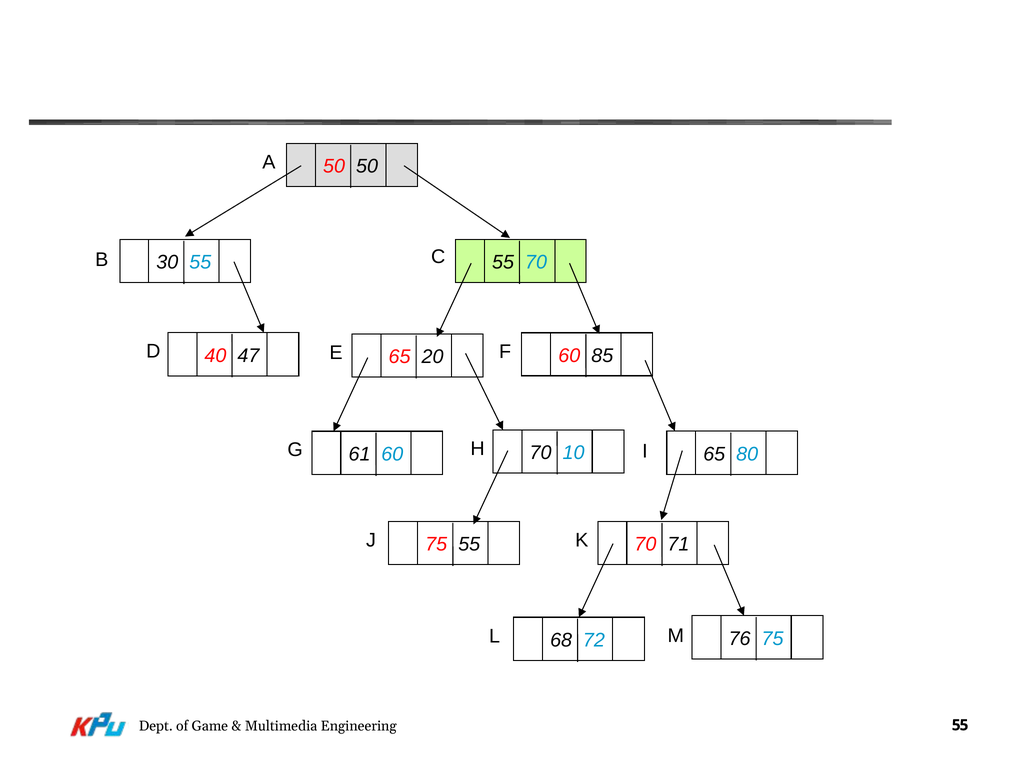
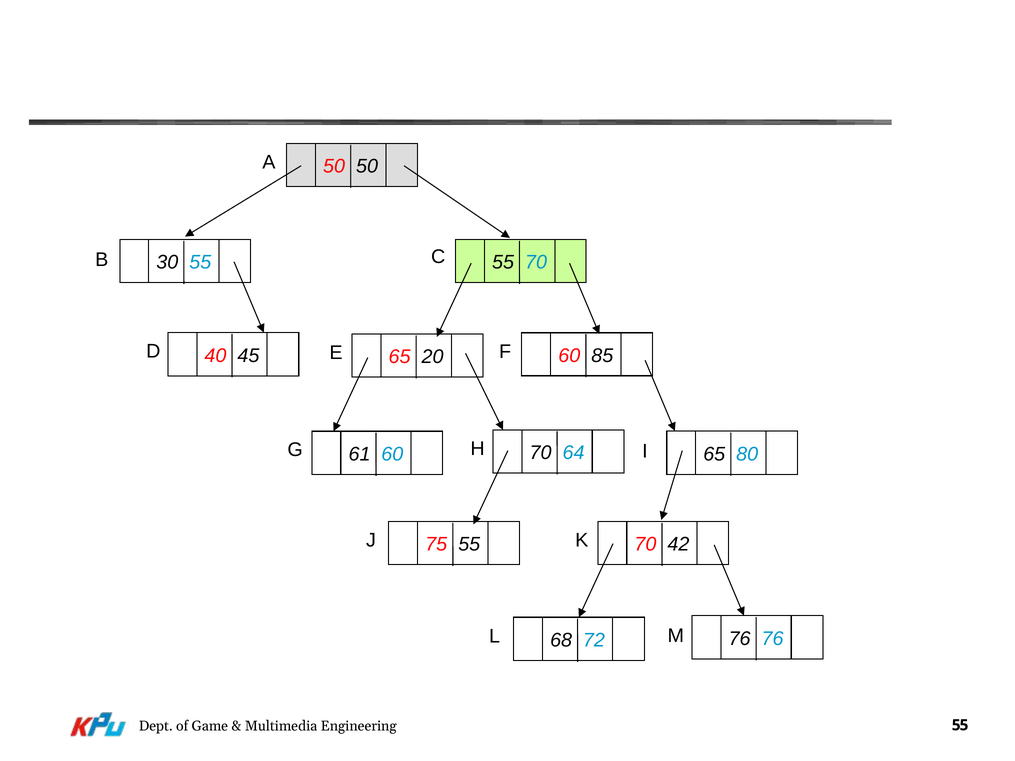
47: 47 -> 45 (248, 356)
10: 10 -> 64 (574, 453)
71: 71 -> 42 (678, 545)
76 75: 75 -> 76 (773, 639)
